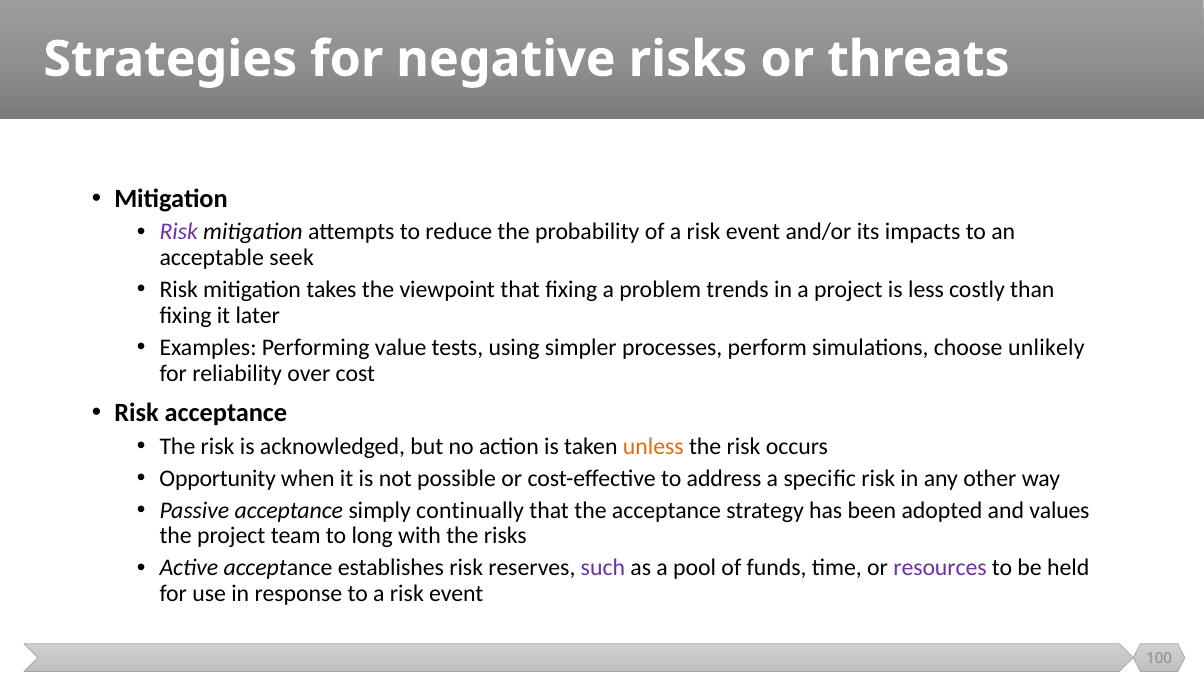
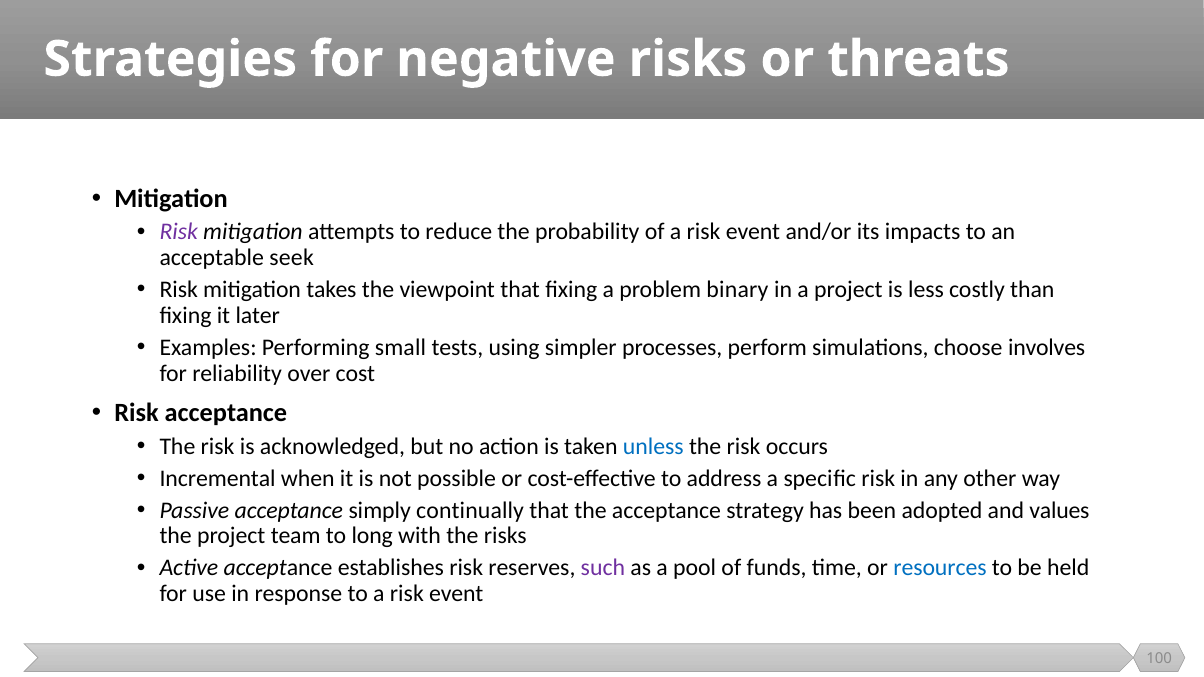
trends: trends -> binary (737, 290)
value: value -> small (400, 348)
unlikely: unlikely -> involves (1047, 348)
unless colour: orange -> blue (653, 446)
Opportunity: Opportunity -> Incremental (218, 478)
resources colour: purple -> blue (940, 568)
